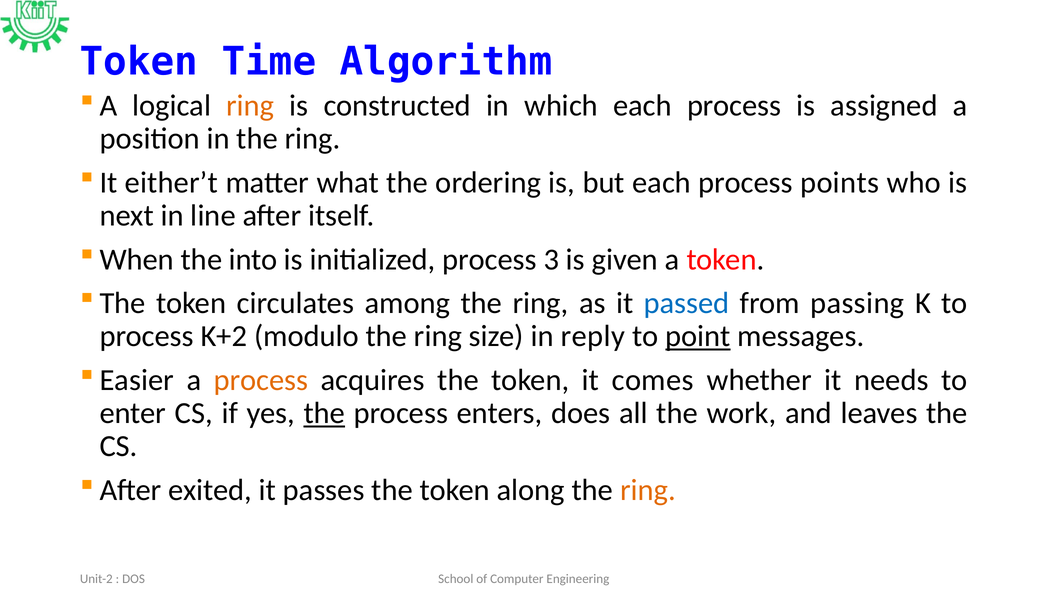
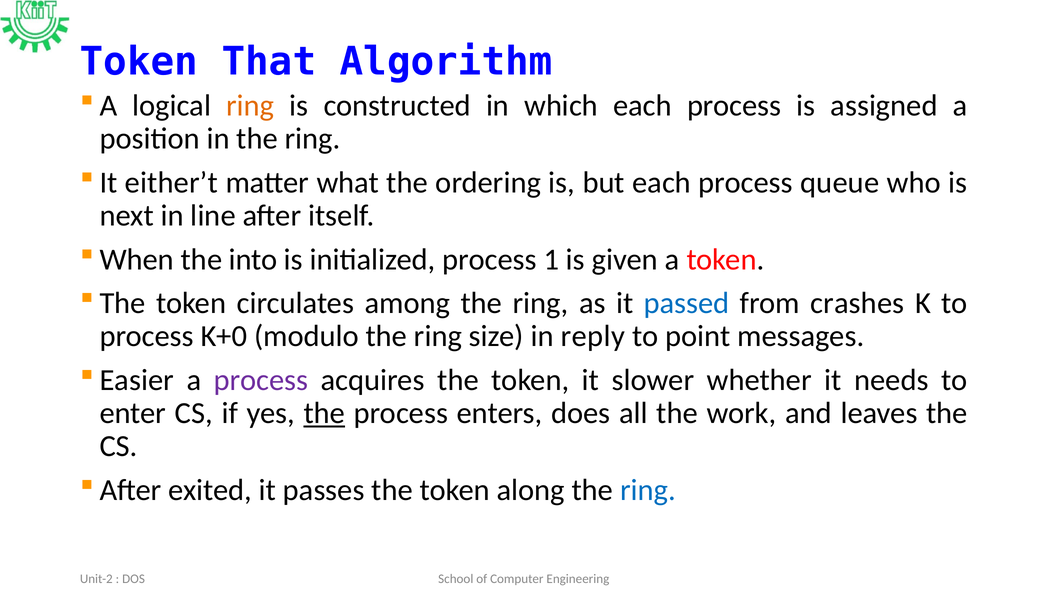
Time: Time -> That (269, 61)
points: points -> queue (840, 182)
3: 3 -> 1 (551, 259)
passing: passing -> crashes (857, 303)
K+2: K+2 -> K+0 (224, 336)
point underline: present -> none (698, 336)
process colour: orange -> purple (261, 380)
comes: comes -> slower (653, 380)
ring colour: orange -> blue (648, 490)
